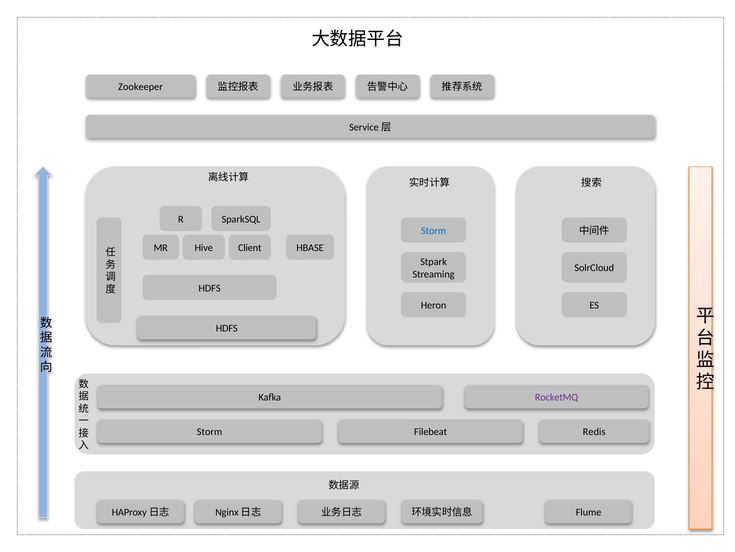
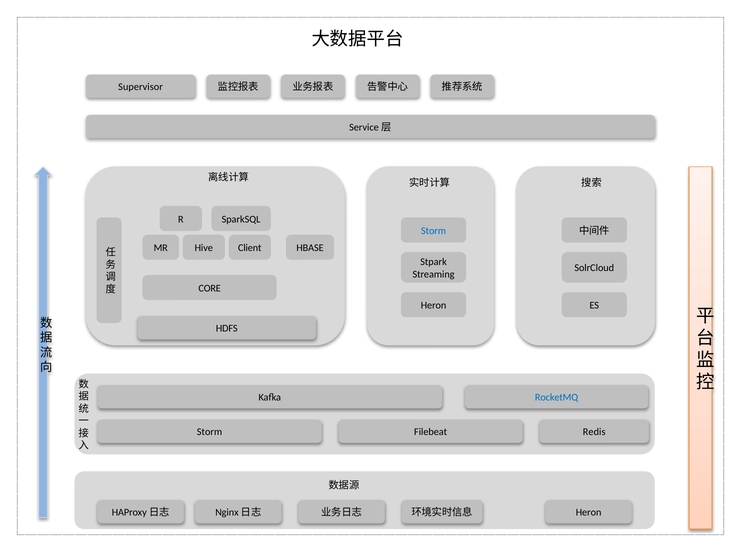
Zookeeper: Zookeeper -> Supervisor (141, 87)
HDFS: HDFS -> CORE (210, 288)
RocketMQ colour: purple -> blue (557, 397)
Flume: Flume -> Heron (589, 512)
